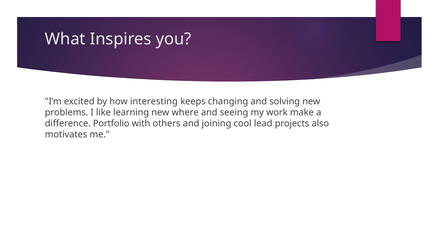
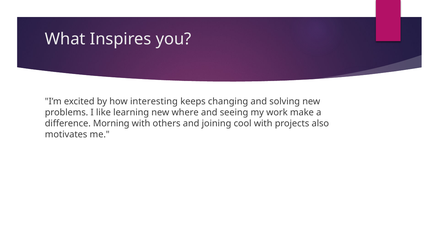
Portfolio: Portfolio -> Morning (111, 123)
cool lead: lead -> with (263, 123)
